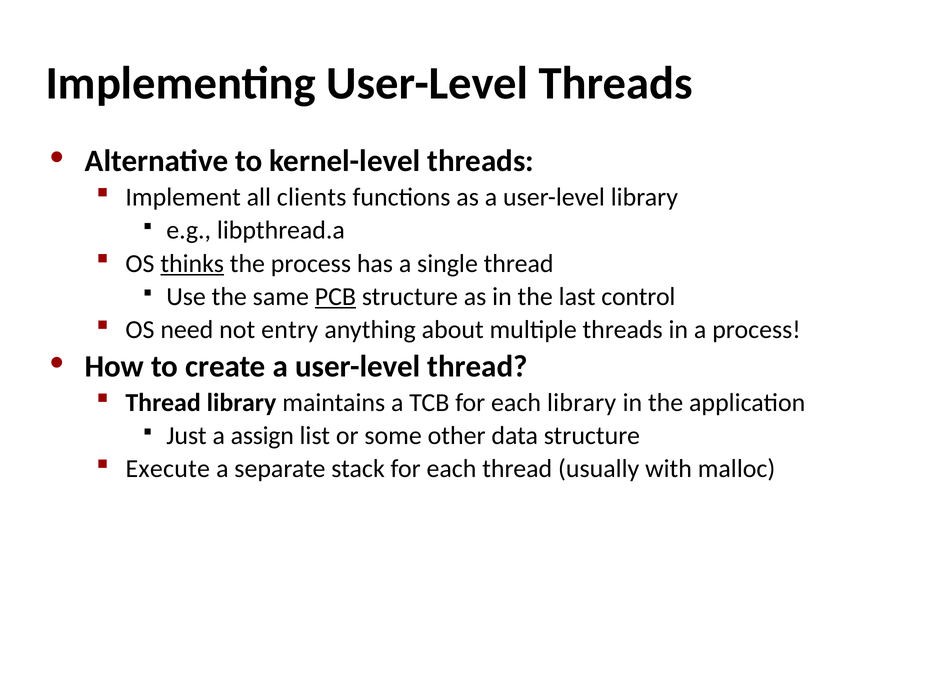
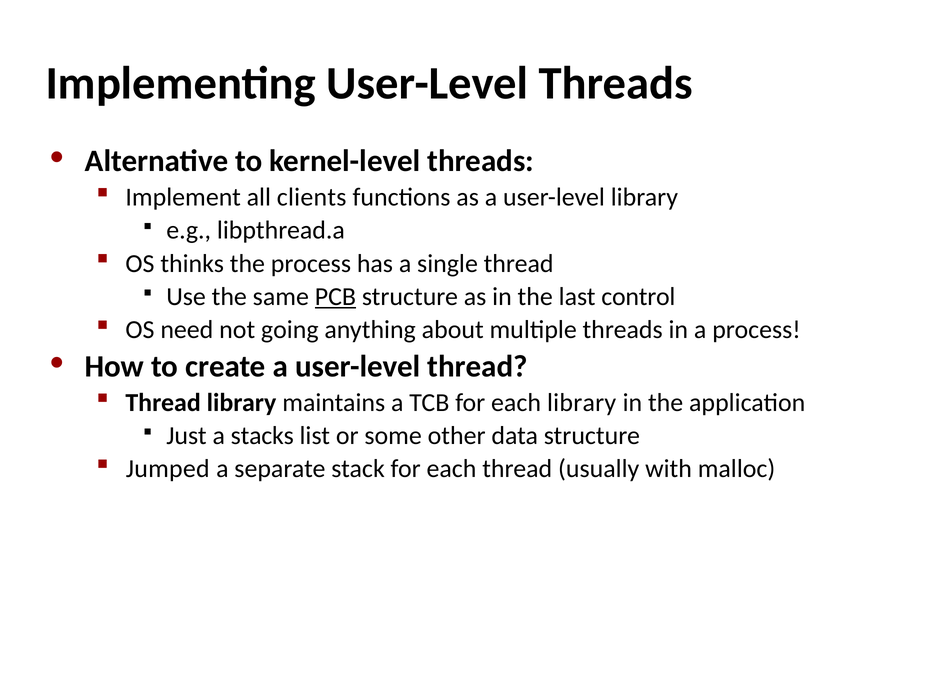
thinks underline: present -> none (192, 263)
entry: entry -> going (290, 330)
assign: assign -> stacks (262, 436)
Execute: Execute -> Jumped (168, 469)
